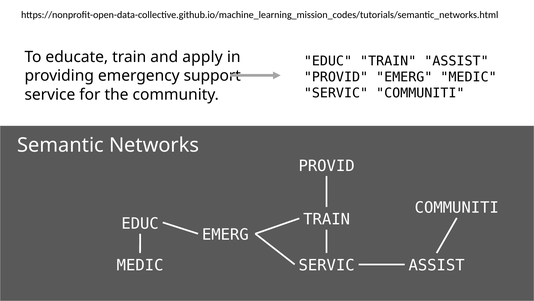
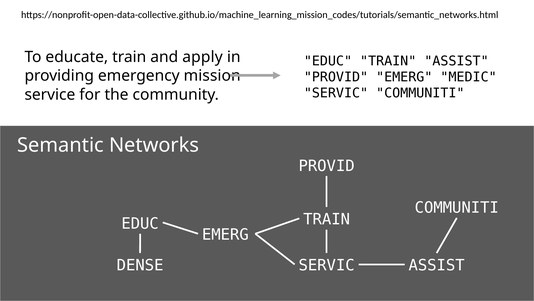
support: support -> mission (212, 76)
MEDIC: MEDIC -> DENSE (140, 265)
